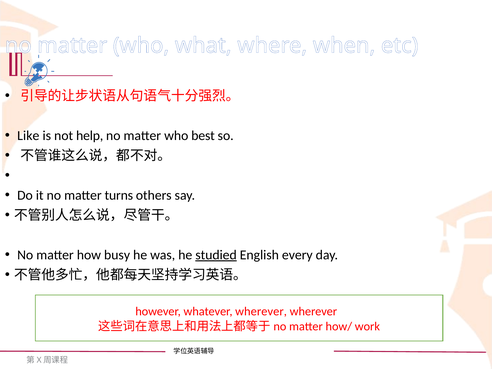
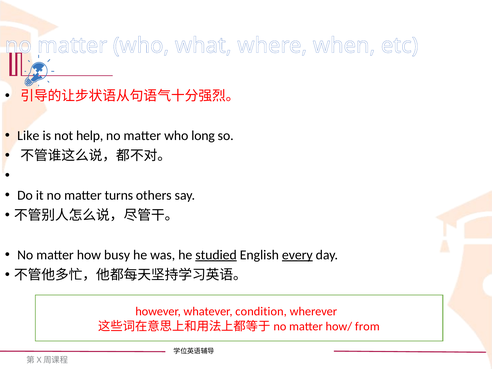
best: best -> long (203, 136)
every underline: none -> present (297, 255)
whatever wherever: wherever -> condition (261, 312)
work: work -> from (367, 326)
